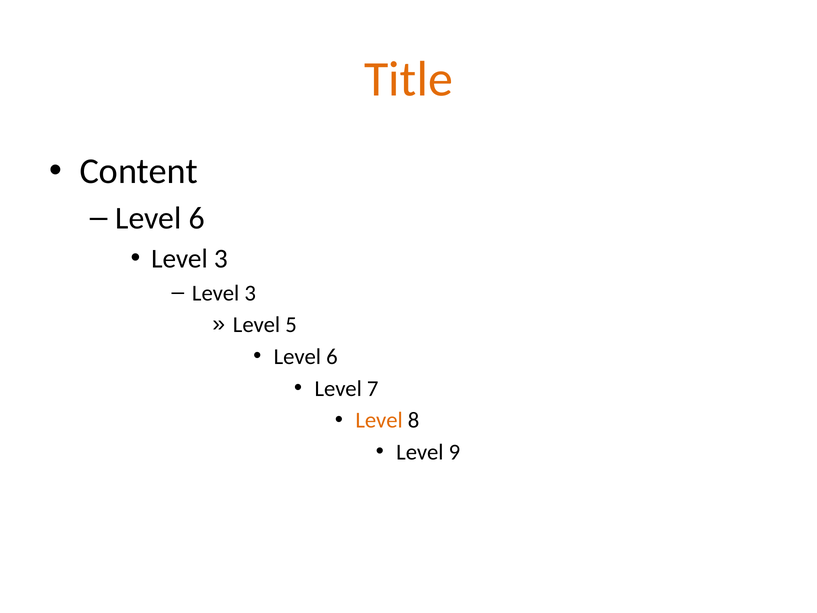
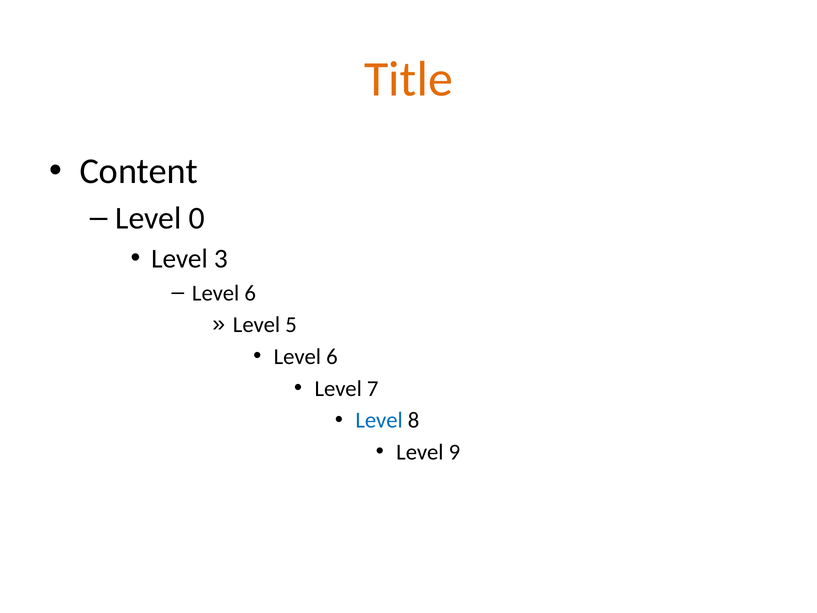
6: 6 -> 0 (197, 218)
3: 3 -> 6 (250, 293)
Level colour: orange -> blue (379, 420)
